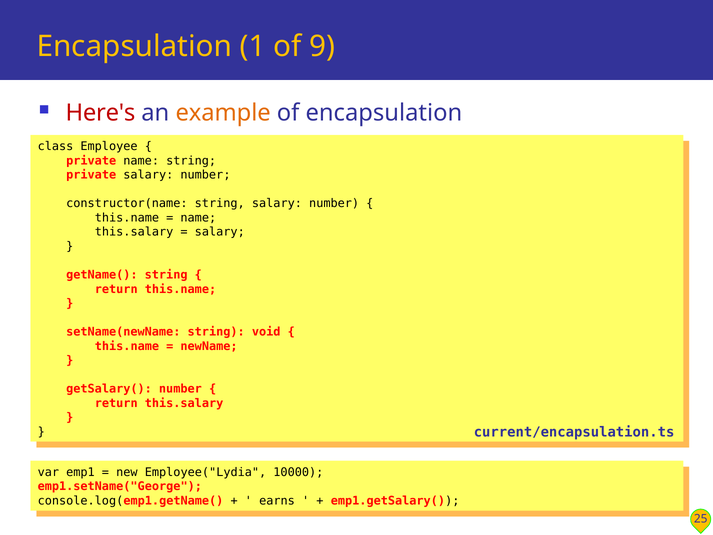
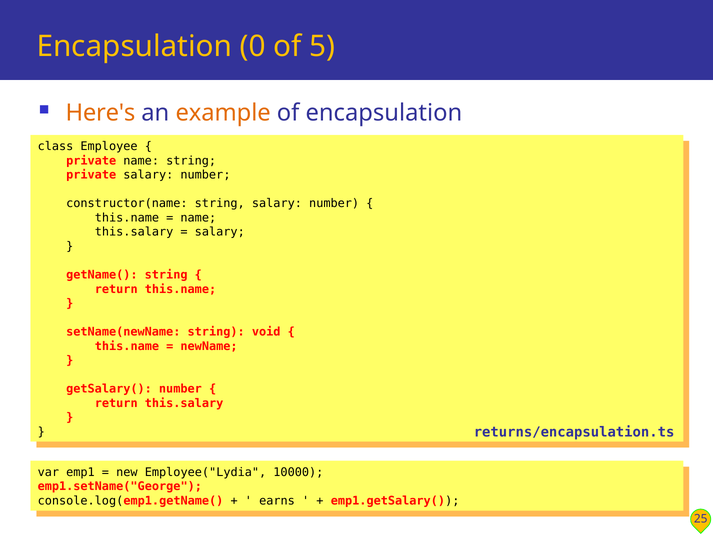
1: 1 -> 0 (253, 47)
9: 9 -> 5 (322, 47)
Here's colour: red -> orange (100, 113)
current/encapsulation.ts: current/encapsulation.ts -> returns/encapsulation.ts (574, 432)
